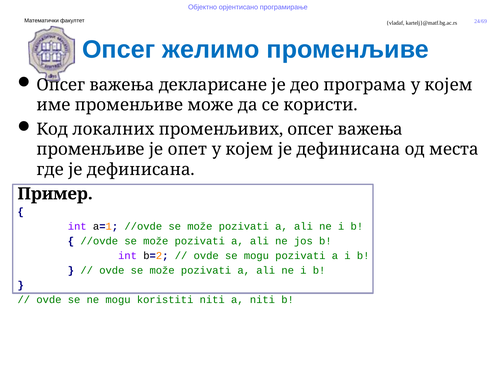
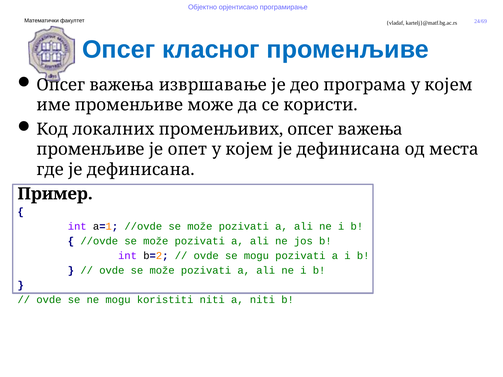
желимо: желимо -> класног (211, 50)
декларисане: декларисане -> извршавање (213, 85)
